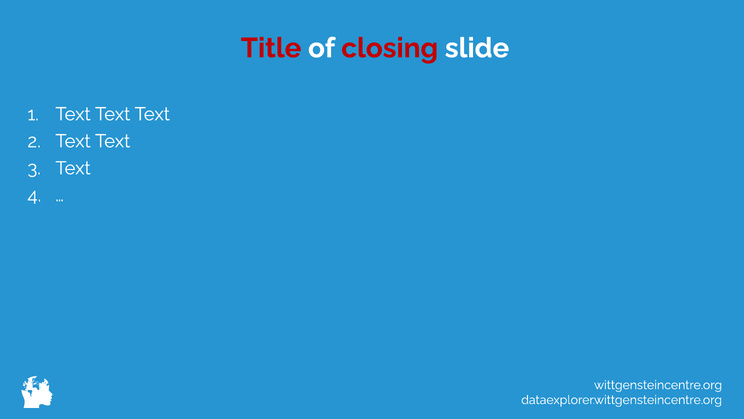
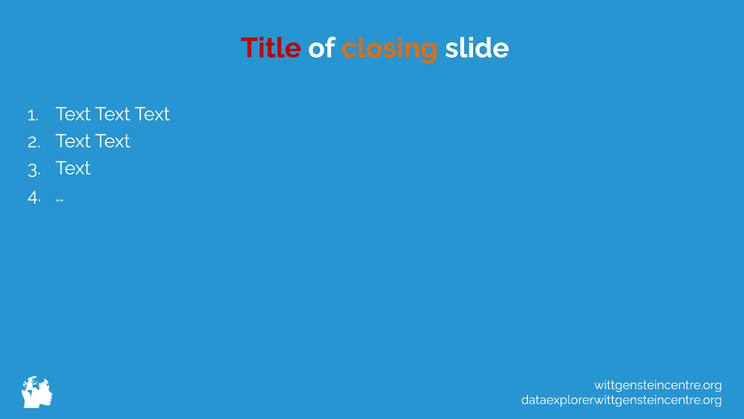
closing colour: red -> orange (390, 48)
